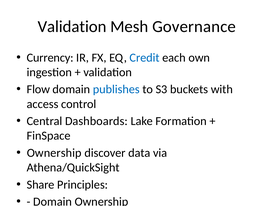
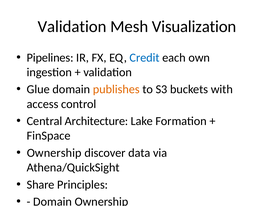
Mesh Governance: Governance -> Visualization (194, 27)
Currency: Currency -> Pipelines (50, 57)
Flow: Flow -> Glue (38, 89)
publishes colour: blue -> orange (116, 89)
Dashboards: Dashboards -> Architecture (96, 121)
